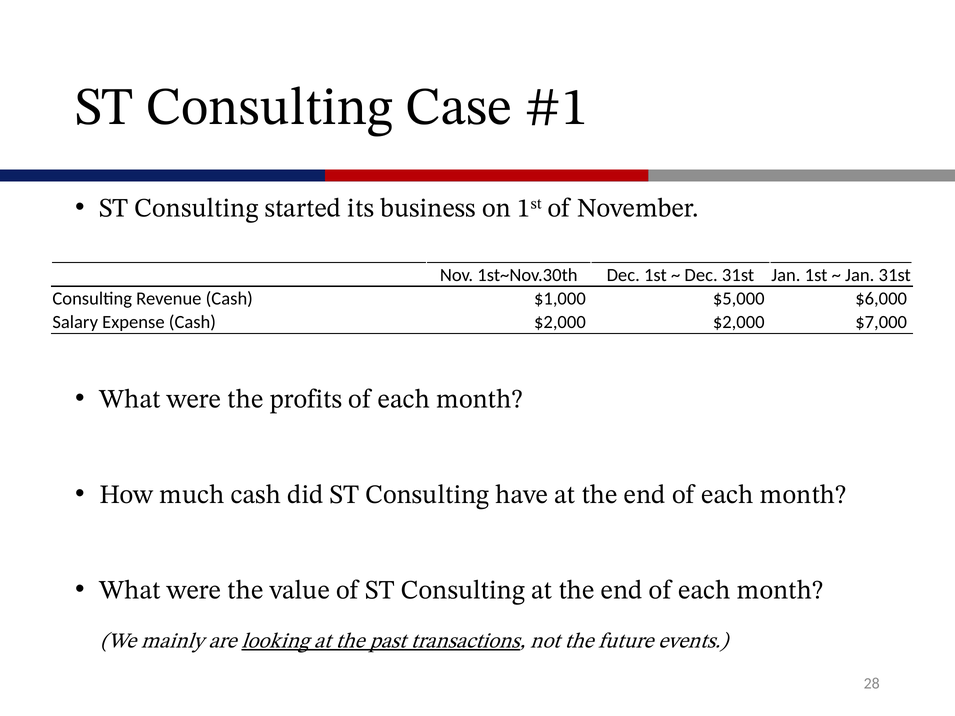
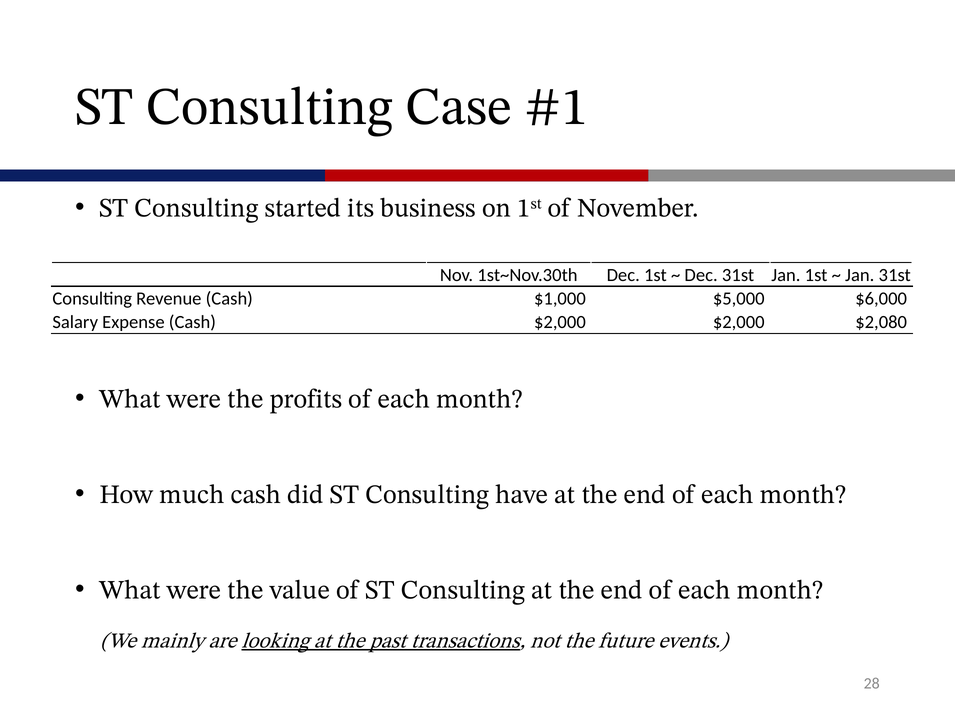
$7,000: $7,000 -> $2,080 (881, 322)
